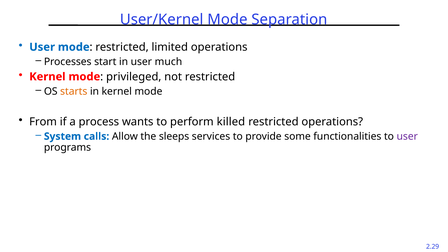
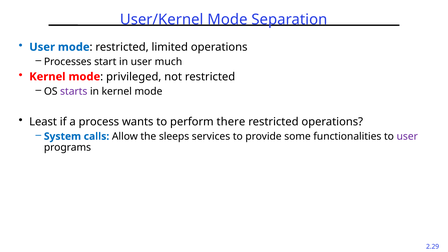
starts colour: orange -> purple (74, 91)
From: From -> Least (43, 122)
killed: killed -> there (231, 122)
